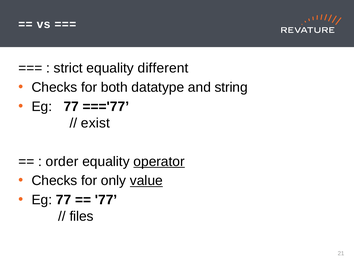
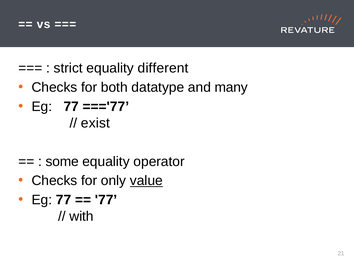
string: string -> many (231, 88)
order: order -> some (62, 162)
operator underline: present -> none (159, 162)
files: files -> with (81, 217)
